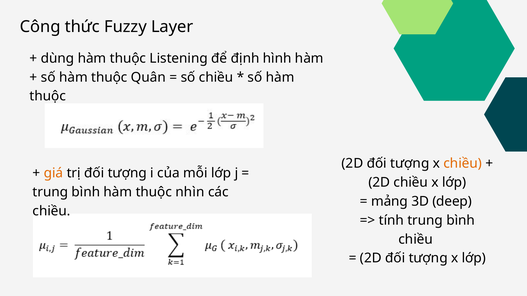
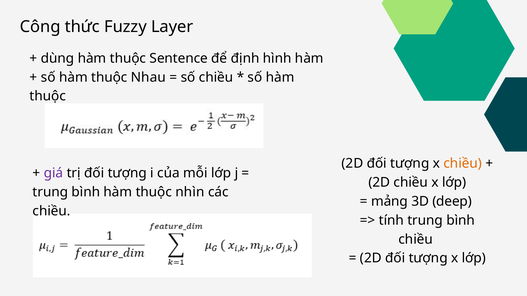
Listening: Listening -> Sentence (179, 58)
Quân: Quân -> Nhau (148, 77)
giá colour: orange -> purple (54, 173)
